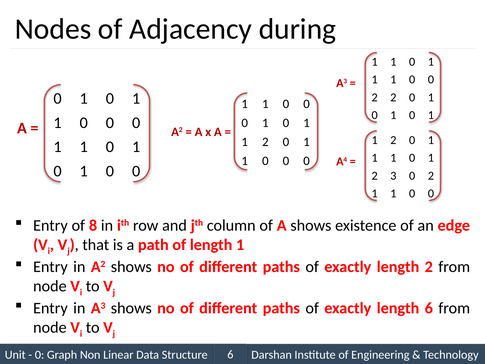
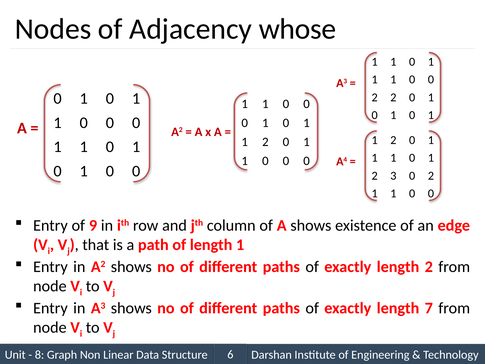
during: during -> whose (297, 29)
8: 8 -> 9 (93, 225)
length 6: 6 -> 7 (429, 308)
0: 0 -> 8 (40, 354)
